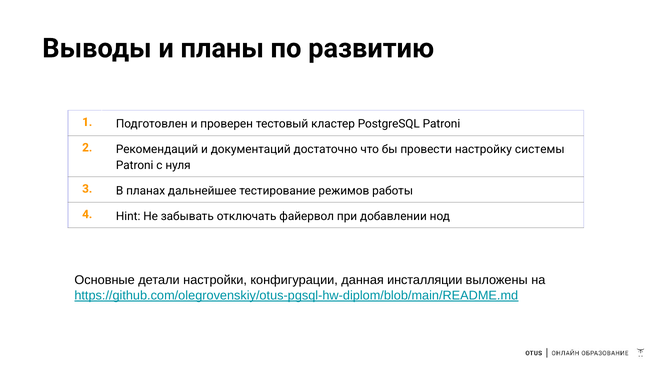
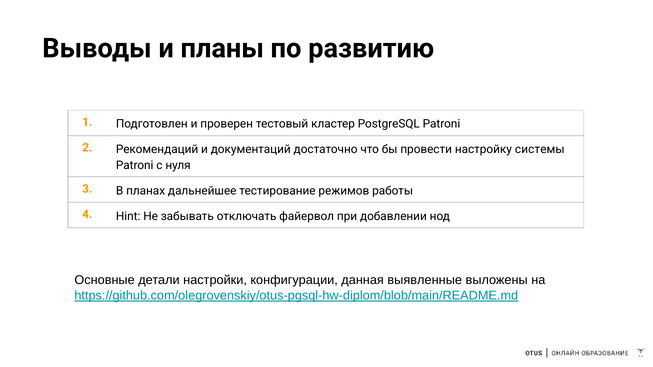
инсталляции: инсталляции -> выявленные (425, 280)
